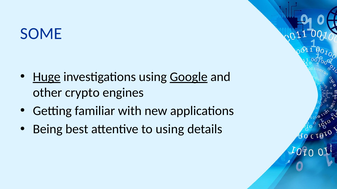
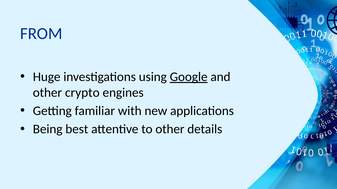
SOME: SOME -> FROM (41, 34)
Huge underline: present -> none (47, 77)
to using: using -> other (170, 130)
